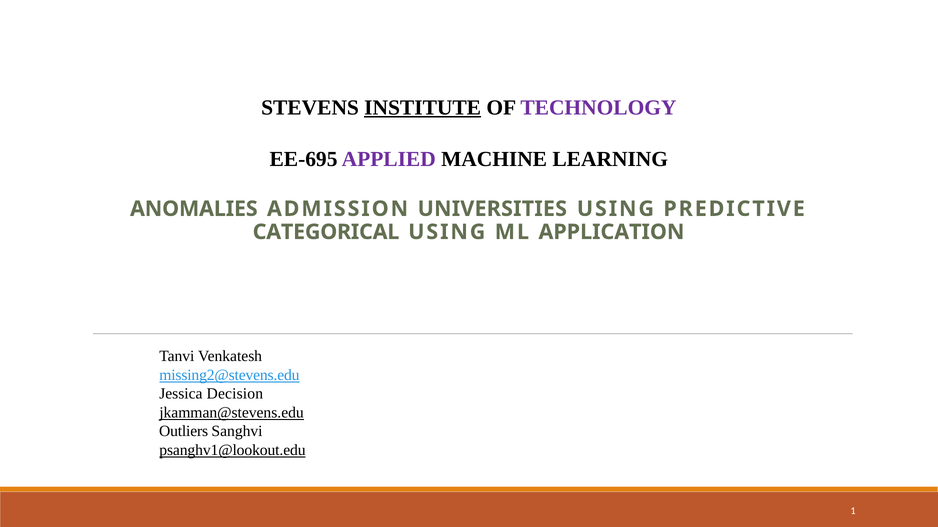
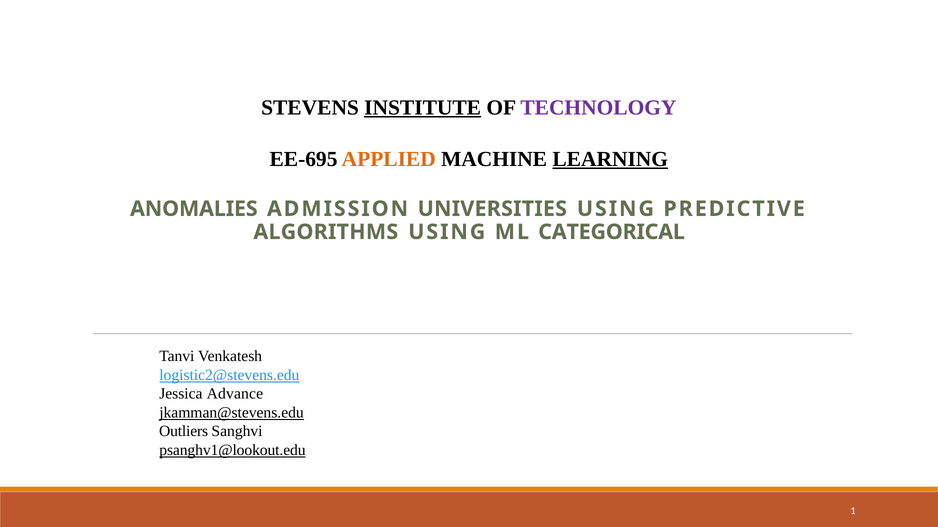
APPLIED colour: purple -> orange (389, 159)
LEARNING underline: none -> present (610, 159)
CATEGORICAL: CATEGORICAL -> ALGORITHMS (326, 232)
APPLICATION: APPLICATION -> CATEGORICAL (612, 232)
missing2@stevens.edu: missing2@stevens.edu -> logistic2@stevens.edu (229, 375)
Decision: Decision -> Advance (235, 394)
